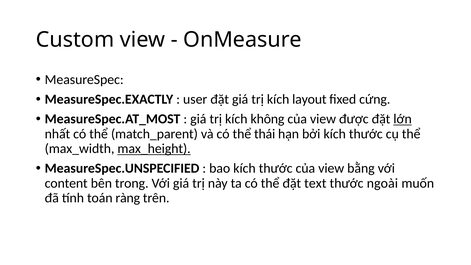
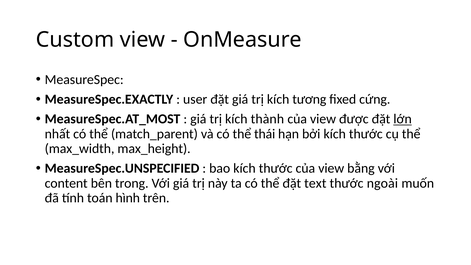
layout: layout -> tương (309, 99)
không: không -> thành (267, 119)
max_height underline: present -> none (154, 149)
ràng: ràng -> hình (128, 198)
